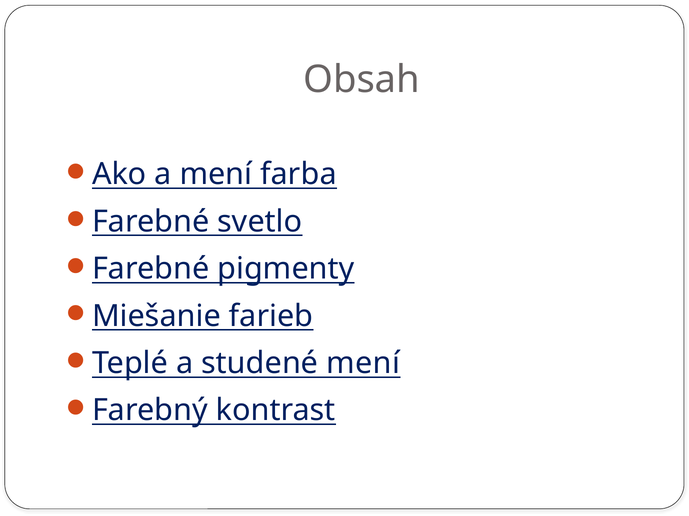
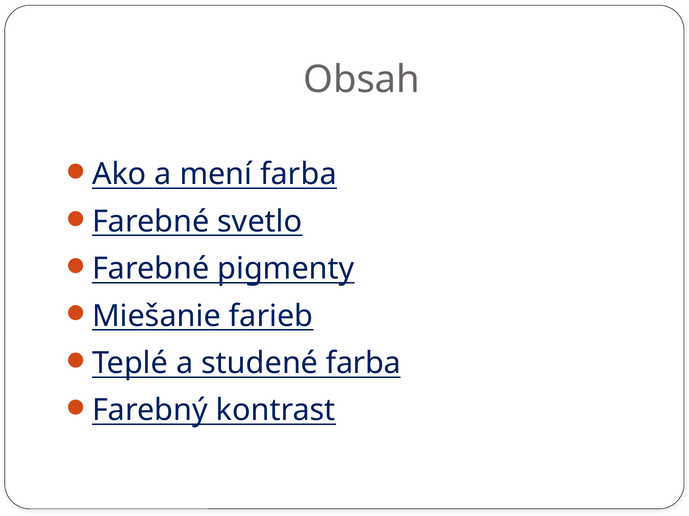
studené mení: mení -> farba (363, 364)
